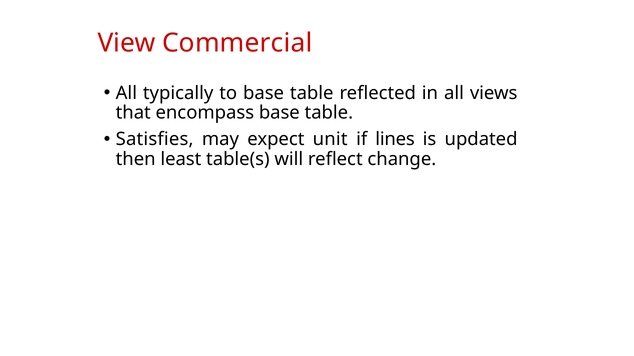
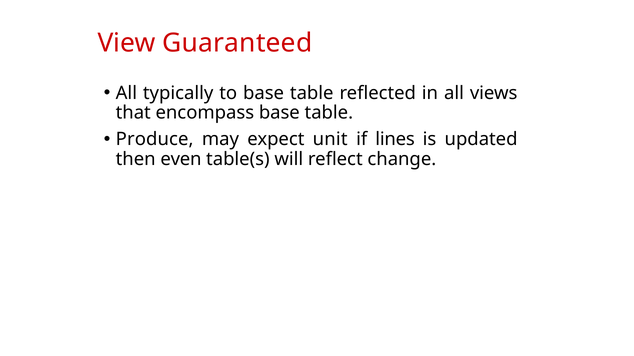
Commercial: Commercial -> Guaranteed (237, 43)
Satisfies: Satisfies -> Produce (155, 140)
least: least -> even (181, 160)
